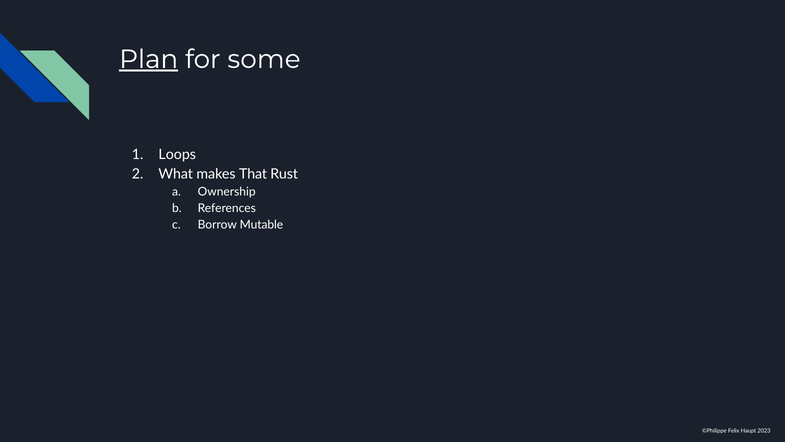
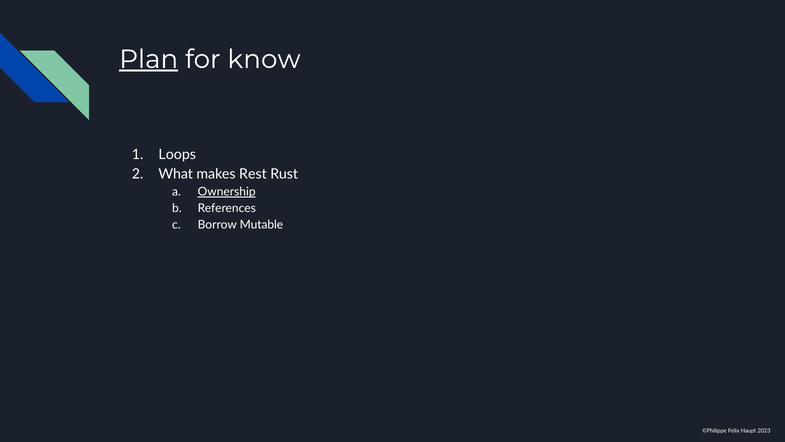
some: some -> know (264, 59)
That: That -> Rest (253, 174)
Ownership underline: none -> present (227, 192)
